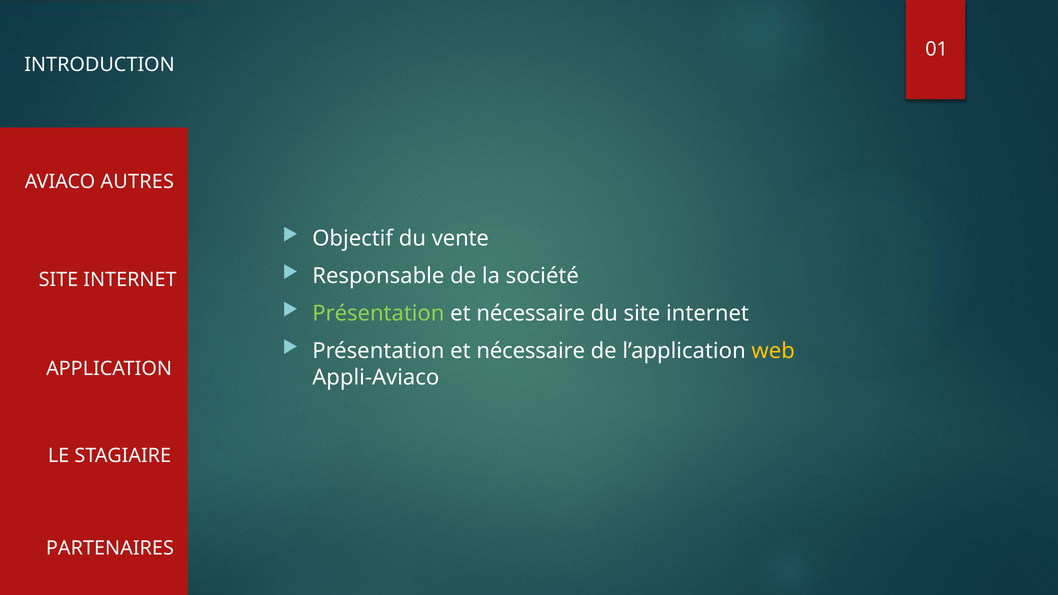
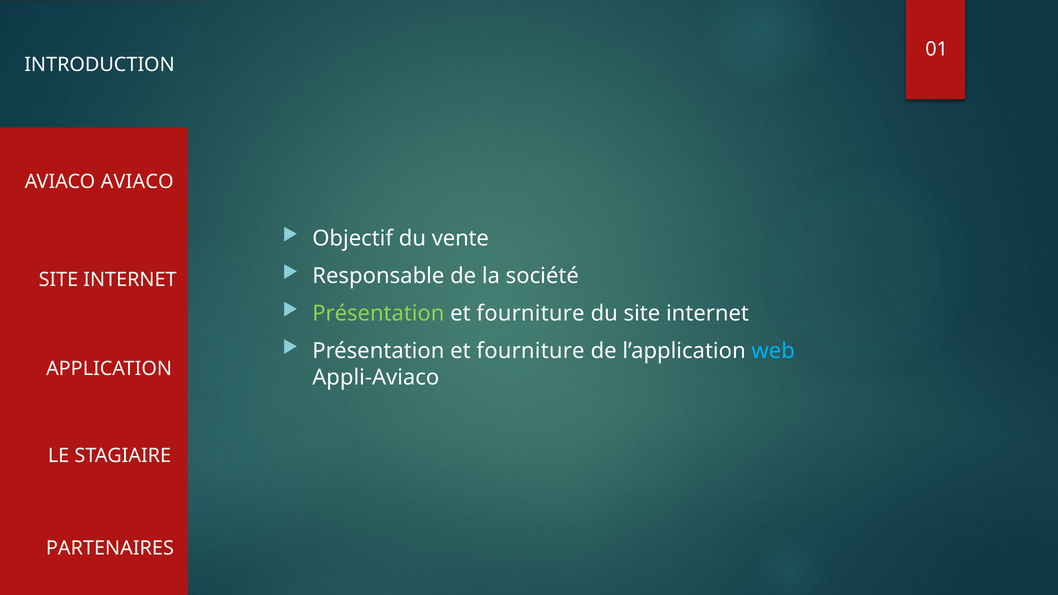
AVIACO AUTRES: AUTRES -> AVIACO (137, 182)
nécessaire: nécessaire -> fourniture (531, 313)
nécessaire: nécessaire -> fourniture (531, 351)
web colour: yellow -> light blue (773, 351)
